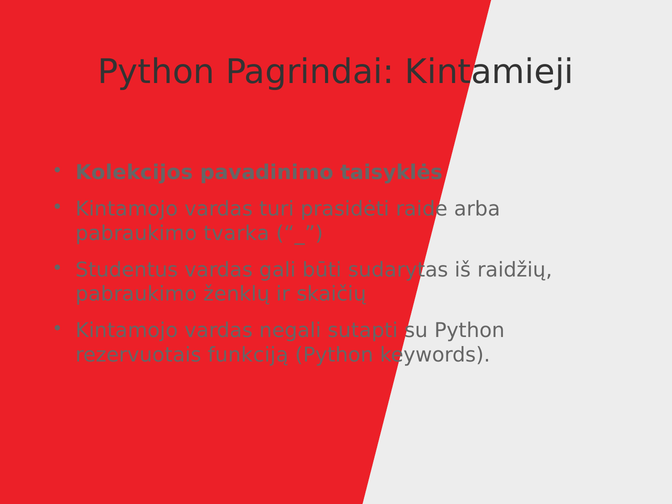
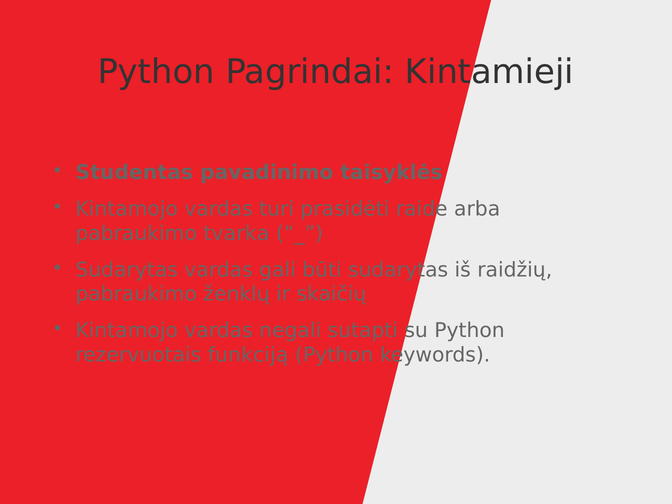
Kolekcijos: Kolekcijos -> Studentas (134, 173)
Studentus: Studentus -> Sudarytas (127, 270)
